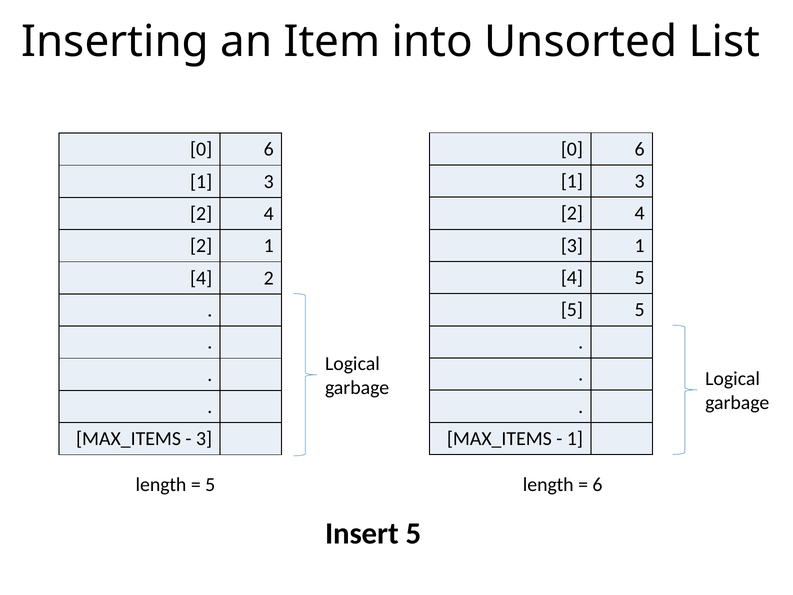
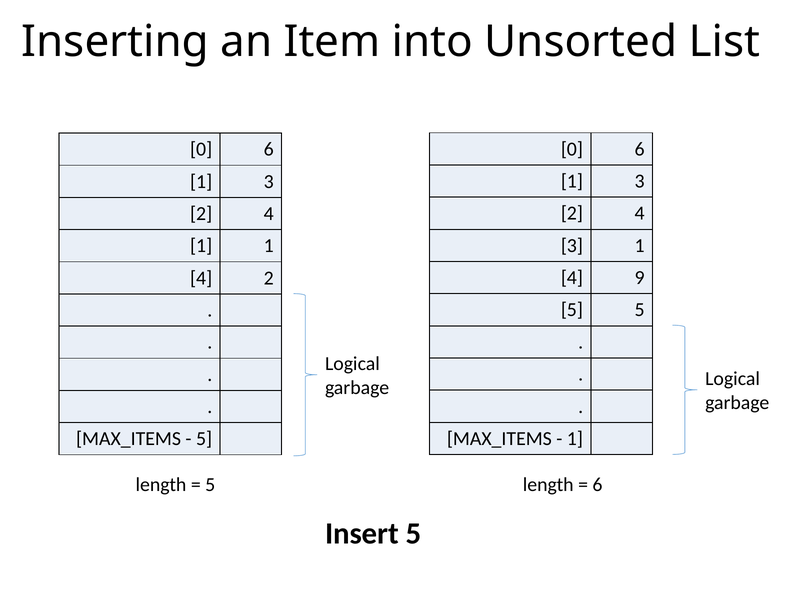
2: 2 -> 1 (201, 246)
4 5: 5 -> 9 (640, 278)
3: 3 -> 5 (204, 439)
